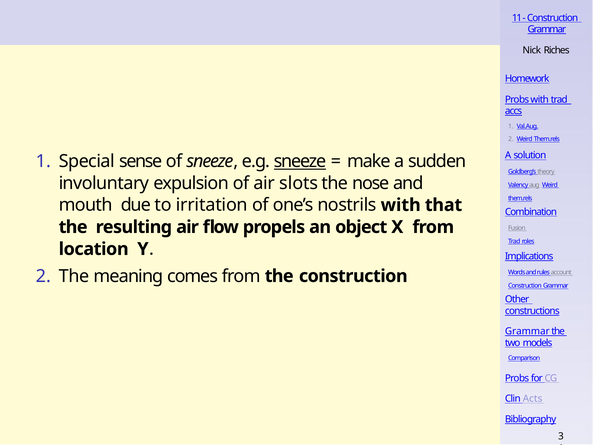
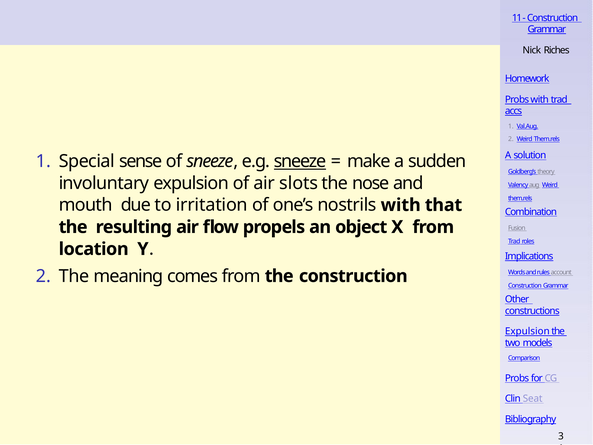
Grammar: Grammar -> Expulsion (527, 331)
Acts: Acts -> Seat (533, 399)
